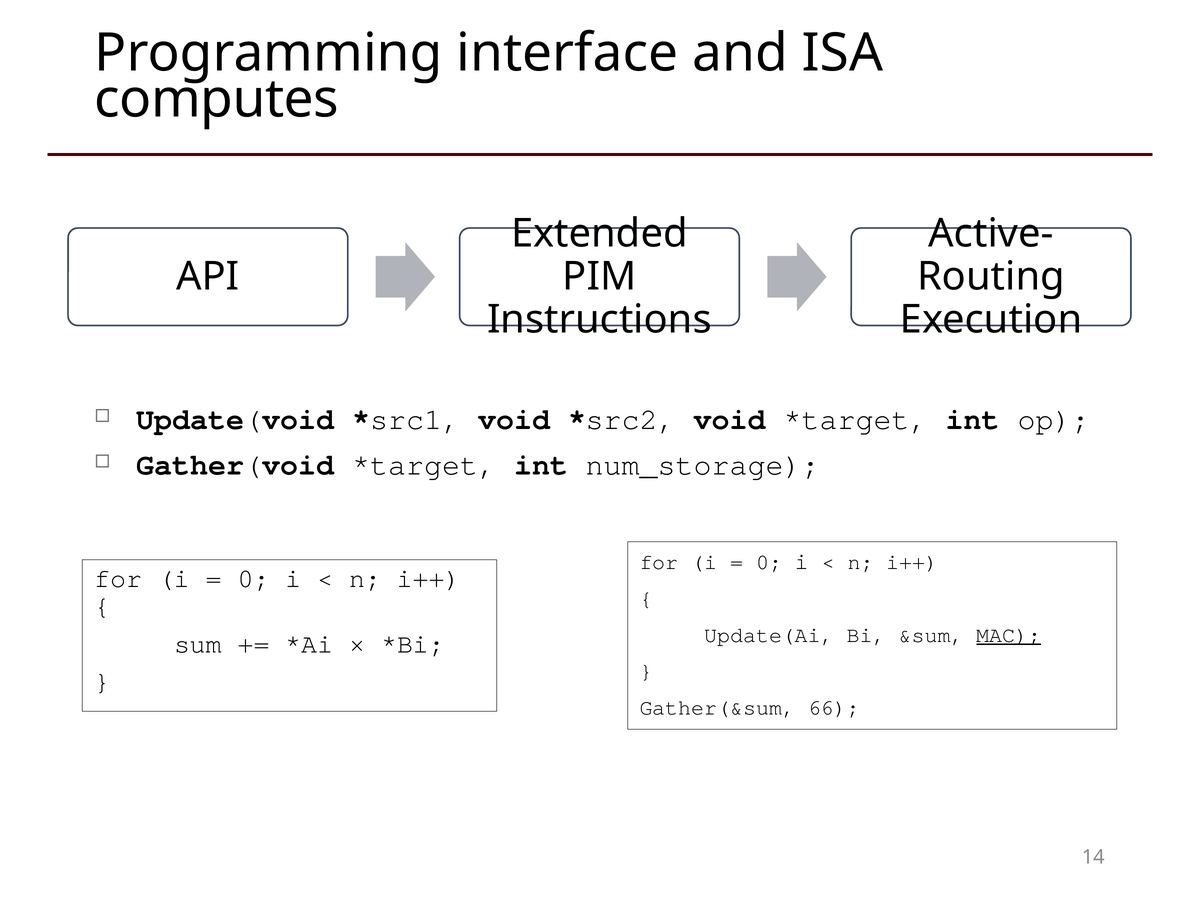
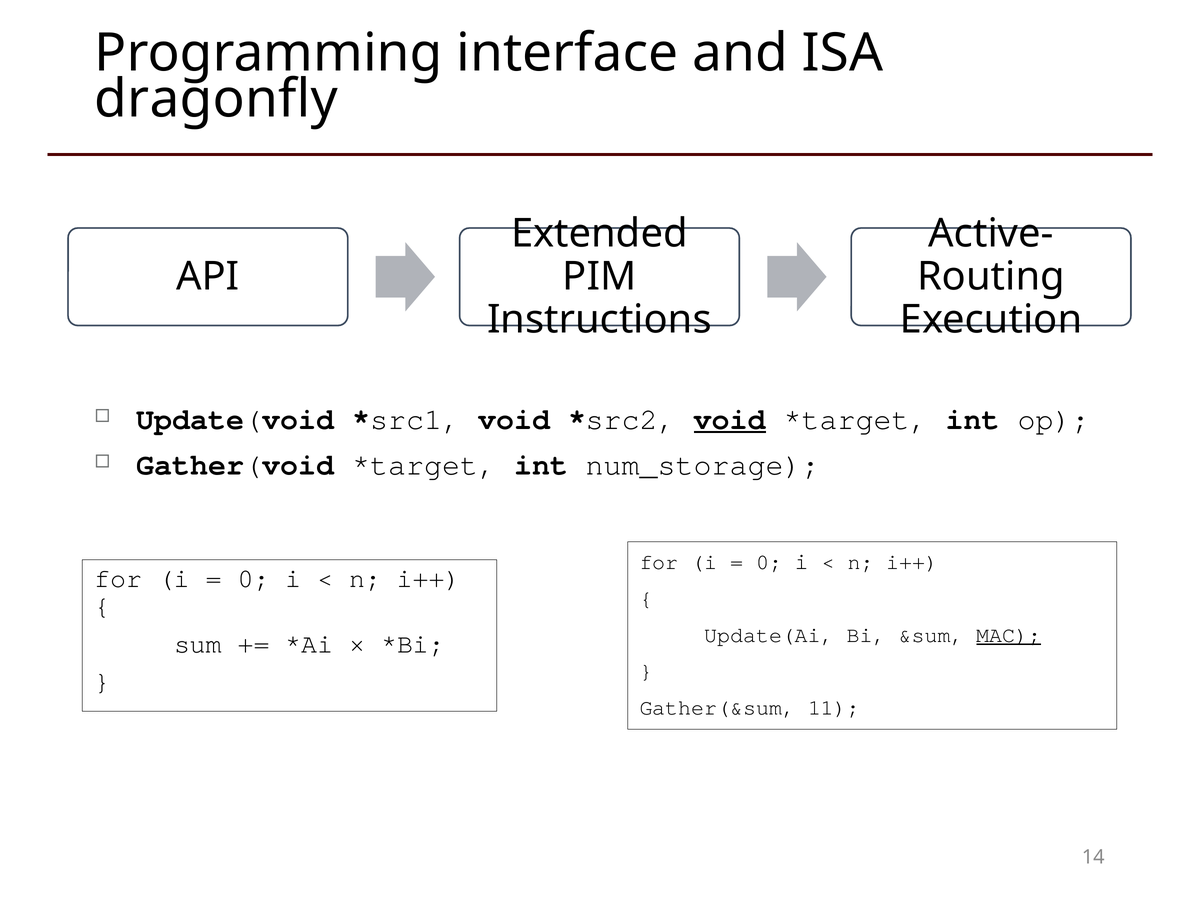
computes: computes -> dragonfly (216, 99)
void underline: none -> present (730, 419)
66: 66 -> 11 (834, 708)
